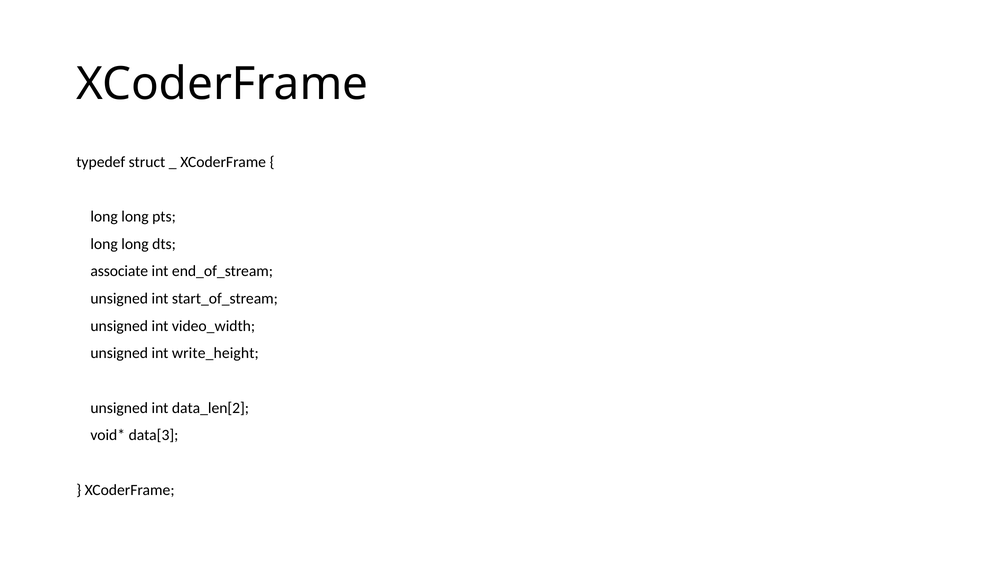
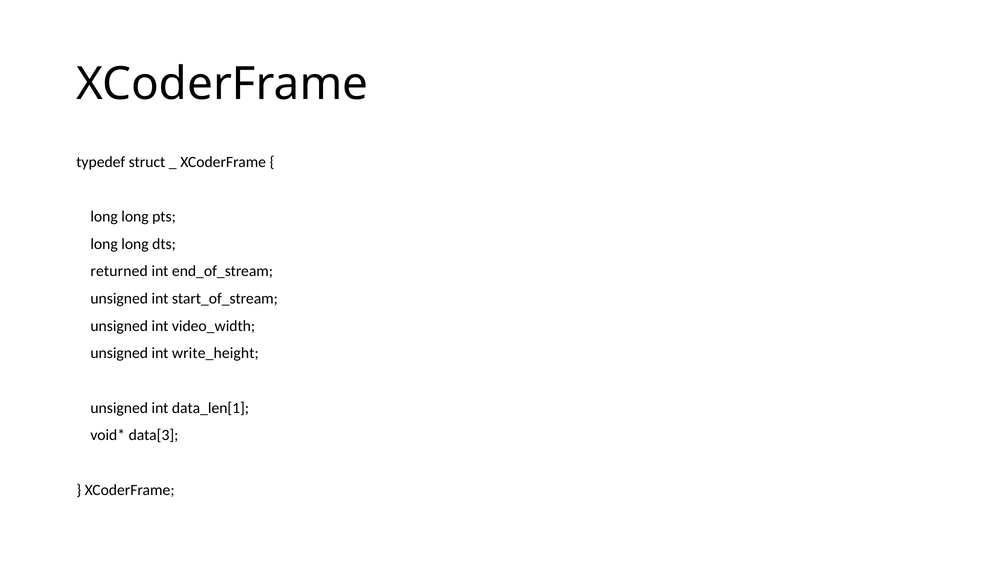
associate: associate -> returned (119, 271)
data_len[2: data_len[2 -> data_len[1 (210, 408)
